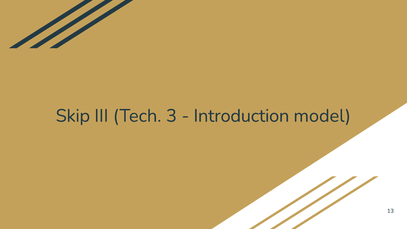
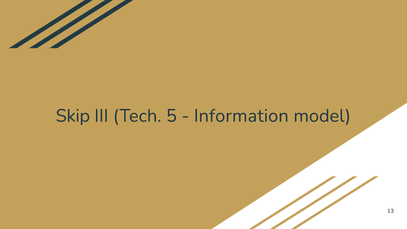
3: 3 -> 5 (171, 116)
Introduction: Introduction -> Information (241, 116)
